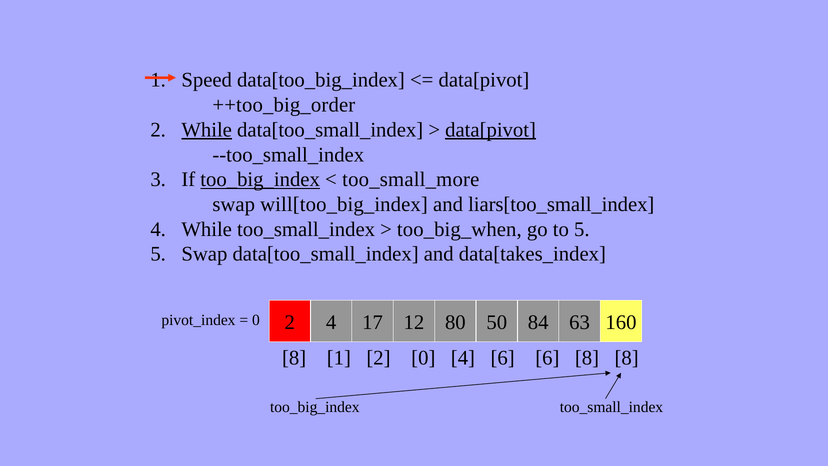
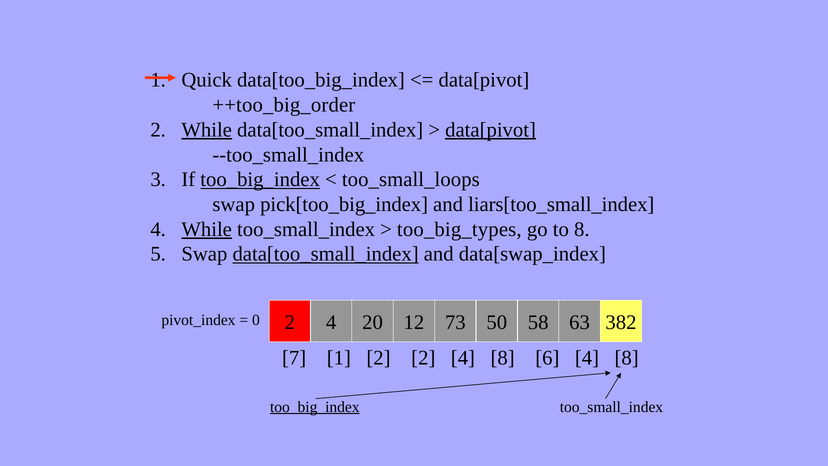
Speed: Speed -> Quick (207, 80)
too_small_more: too_small_more -> too_small_loops (411, 179)
will[too_big_index: will[too_big_index -> pick[too_big_index (344, 204)
While underline: none -> present (207, 229)
too_big_when: too_big_when -> too_big_types (459, 229)
to 5: 5 -> 8 (582, 229)
data[too_small_index underline: none -> present (326, 254)
data[takes_index: data[takes_index -> data[swap_index (532, 254)
17: 17 -> 20 (373, 322)
80: 80 -> 73 (455, 322)
84: 84 -> 58 (538, 322)
160: 160 -> 382 (621, 322)
8: 8 -> 7 (294, 357)
2 0: 0 -> 2 (423, 357)
6: 6 -> 8 (503, 357)
6 8: 8 -> 4 (587, 357)
too_big_index underline: none -> present (315, 407)
